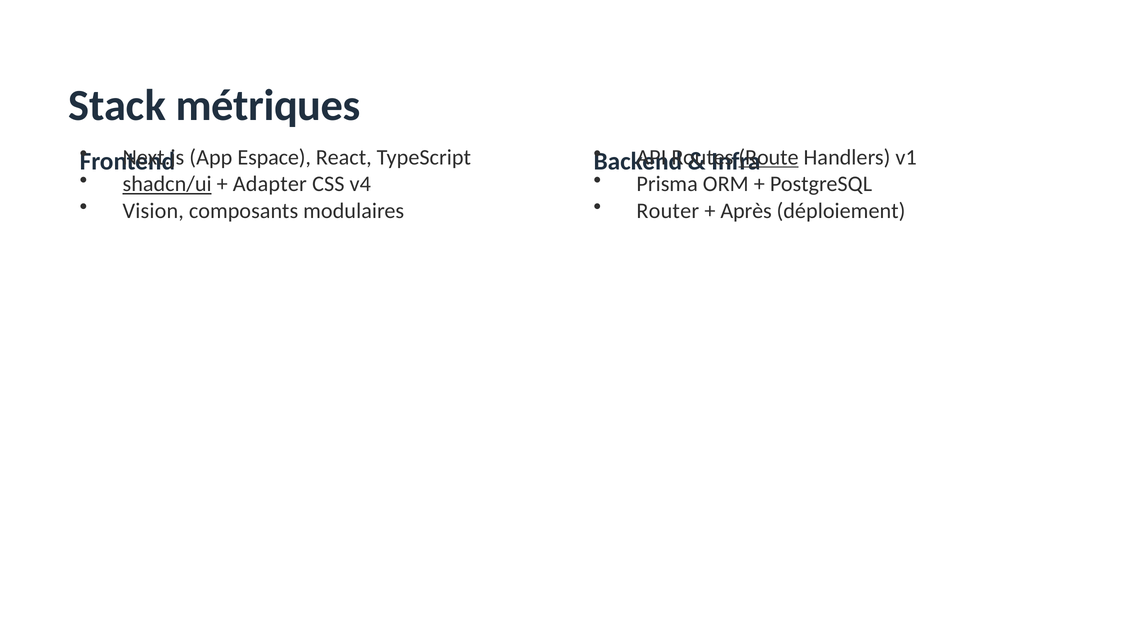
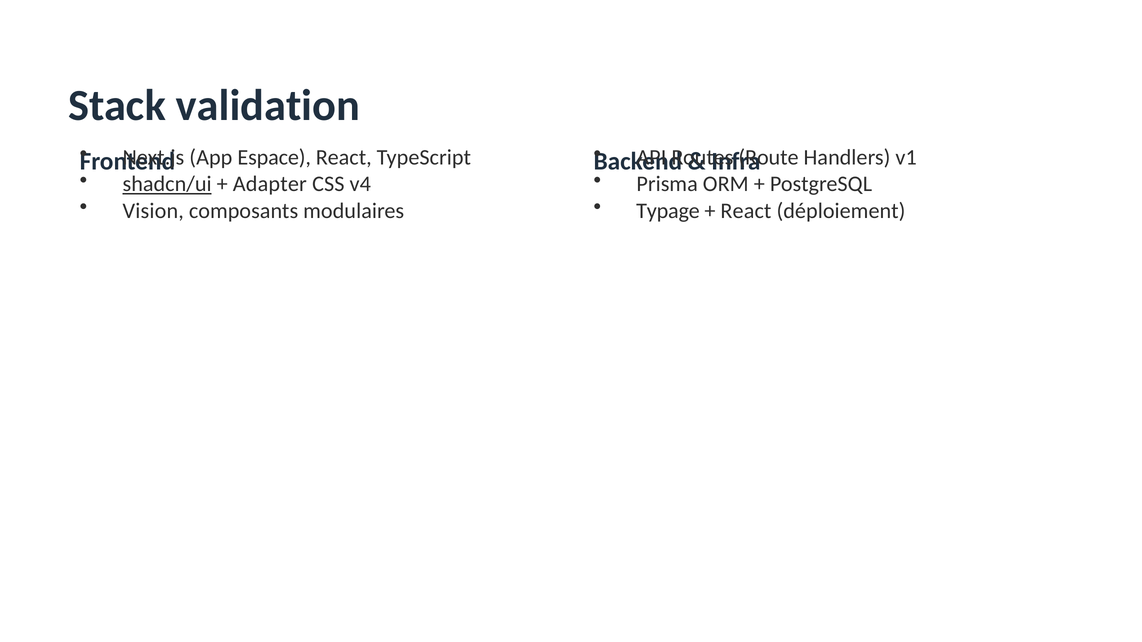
métriques: métriques -> validation (268, 106)
Route underline: present -> none (768, 158)
Router: Router -> Typage (668, 211)
Après: Après -> React (746, 211)
